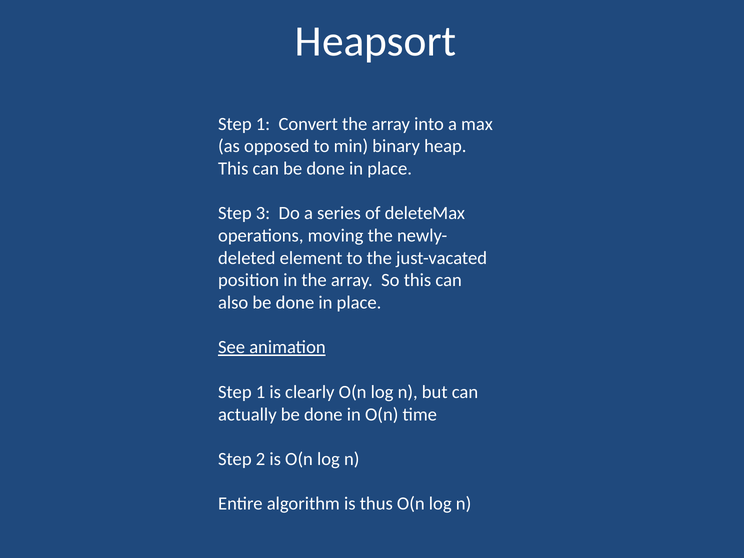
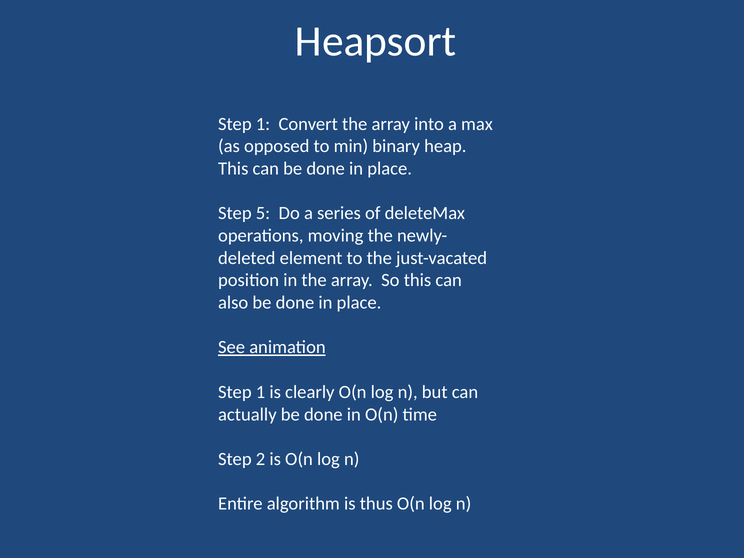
3: 3 -> 5 (263, 213)
